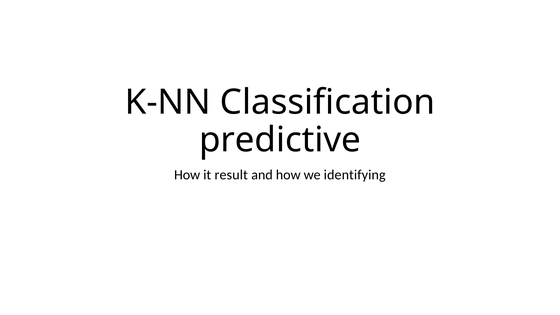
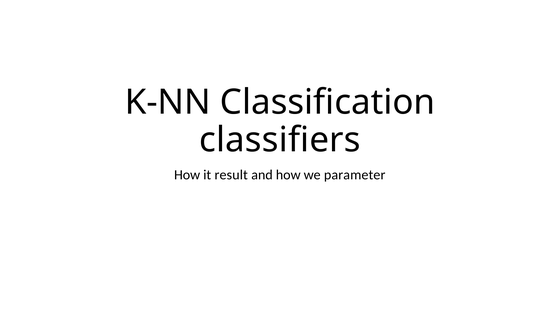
predictive: predictive -> classifiers (280, 140)
identifying: identifying -> parameter (355, 175)
